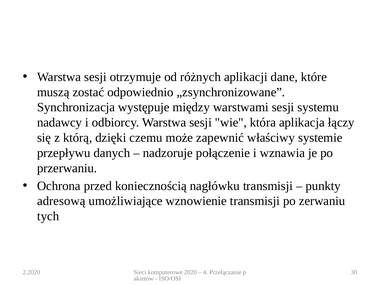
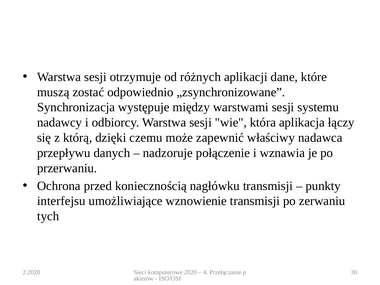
systemie: systemie -> nadawca (320, 138)
adresową: adresową -> interfejsu (61, 201)
